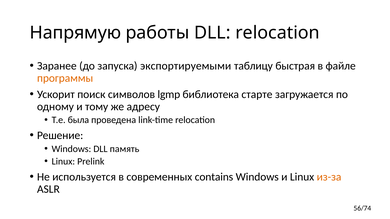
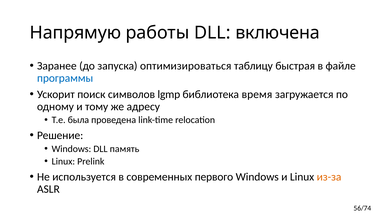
DLL relocation: relocation -> включена (278, 33)
экспортируемыми: экспортируемыми -> оптимизироваться (186, 66)
программы colour: orange -> blue (65, 78)
старте: старте -> время (257, 95)
contains: contains -> первого (214, 177)
